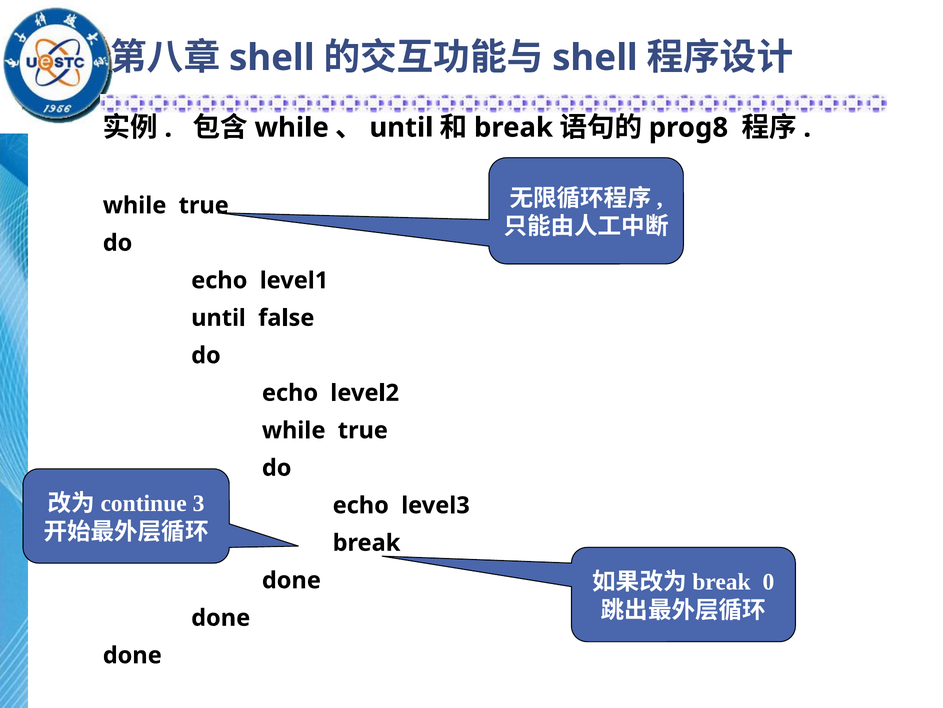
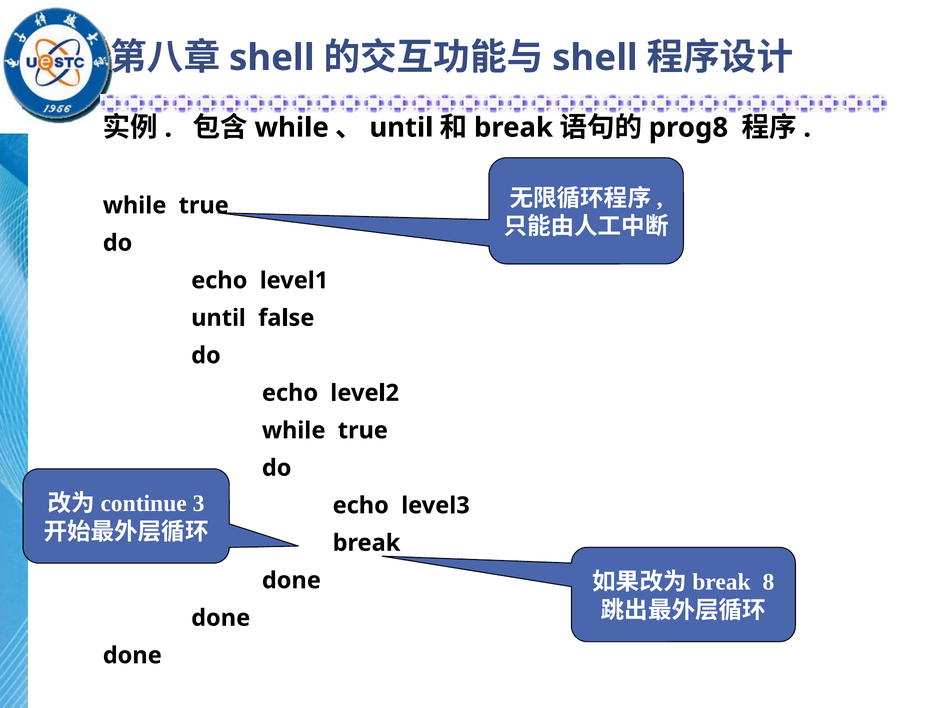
0: 0 -> 8 (768, 581)
